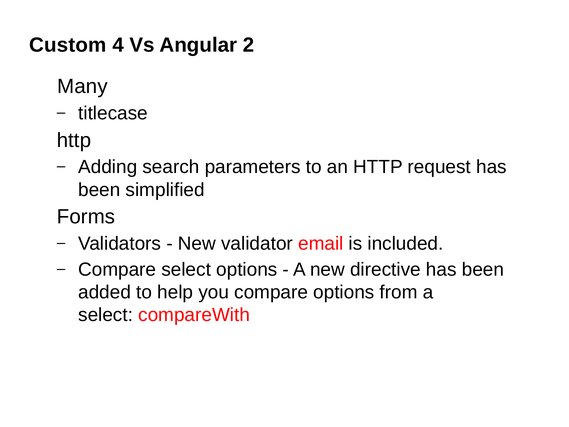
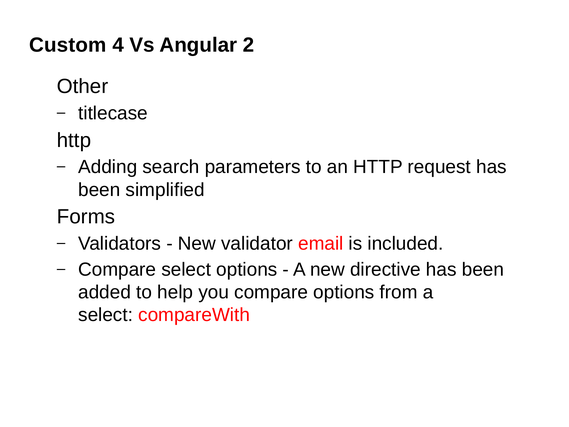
Many: Many -> Other (83, 86)
